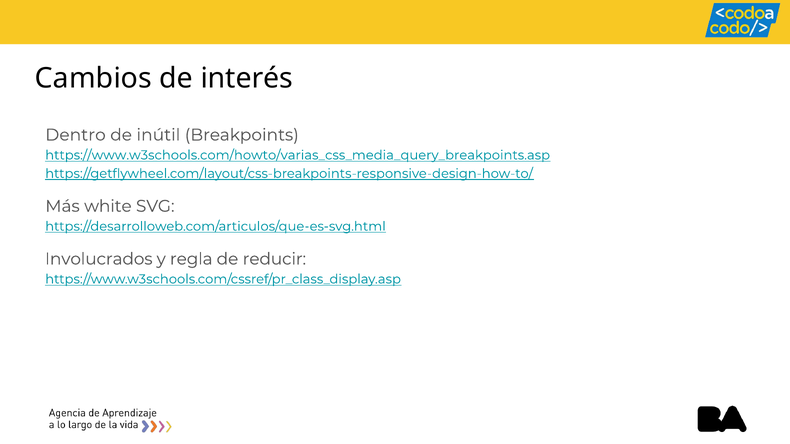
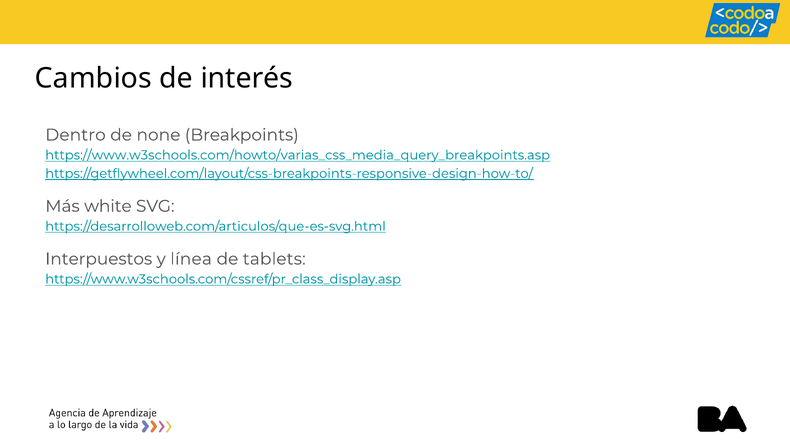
inútil: inútil -> none (158, 135)
Involucrados: Involucrados -> Interpuestos (99, 259)
regla: regla -> línea (191, 259)
reducir: reducir -> tablets (274, 259)
